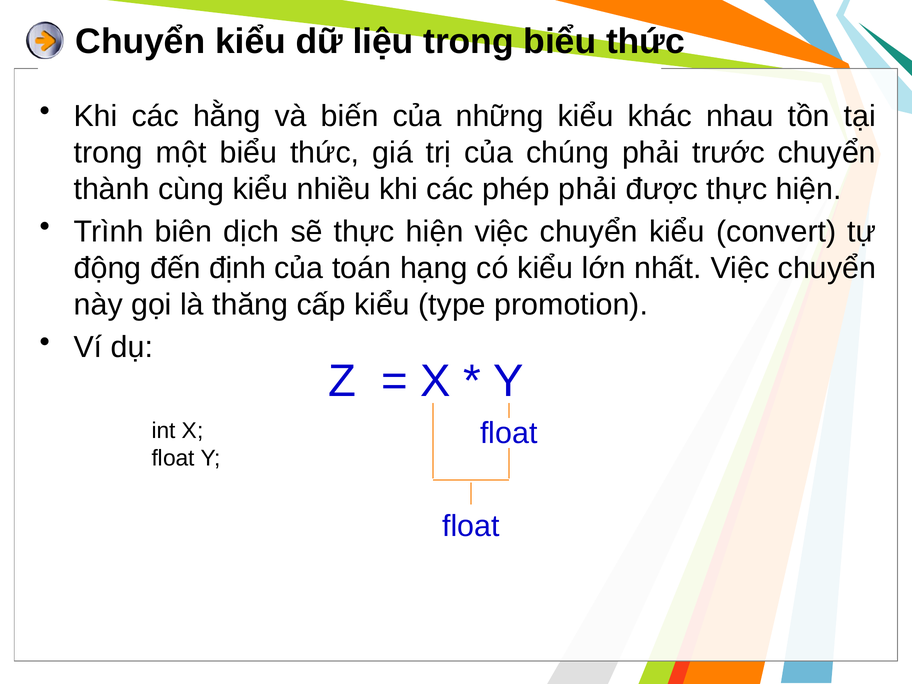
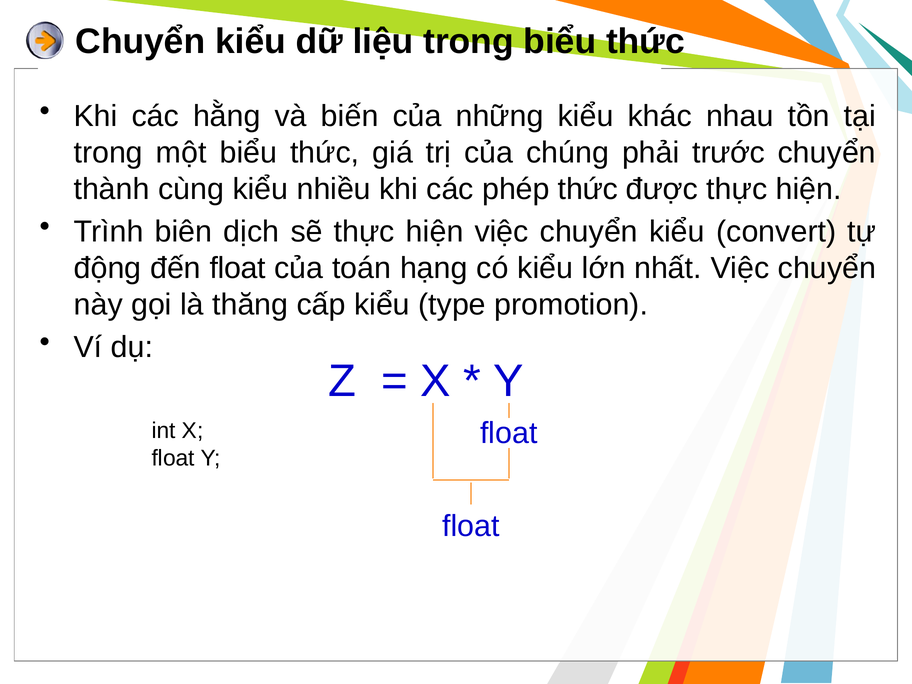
phép phải: phải -> thức (588, 189)
đến định: định -> float (238, 268)
